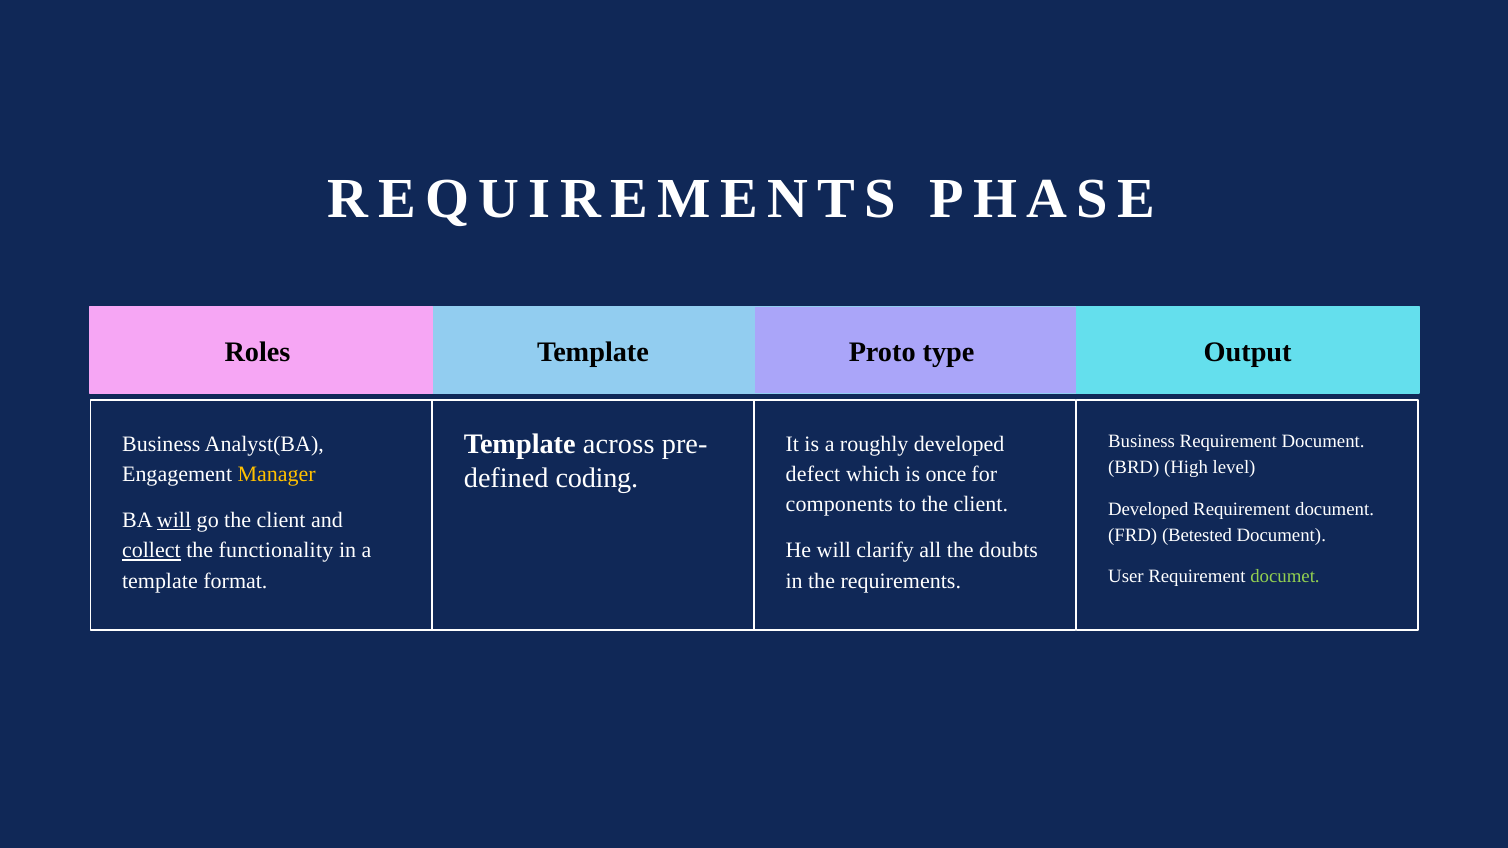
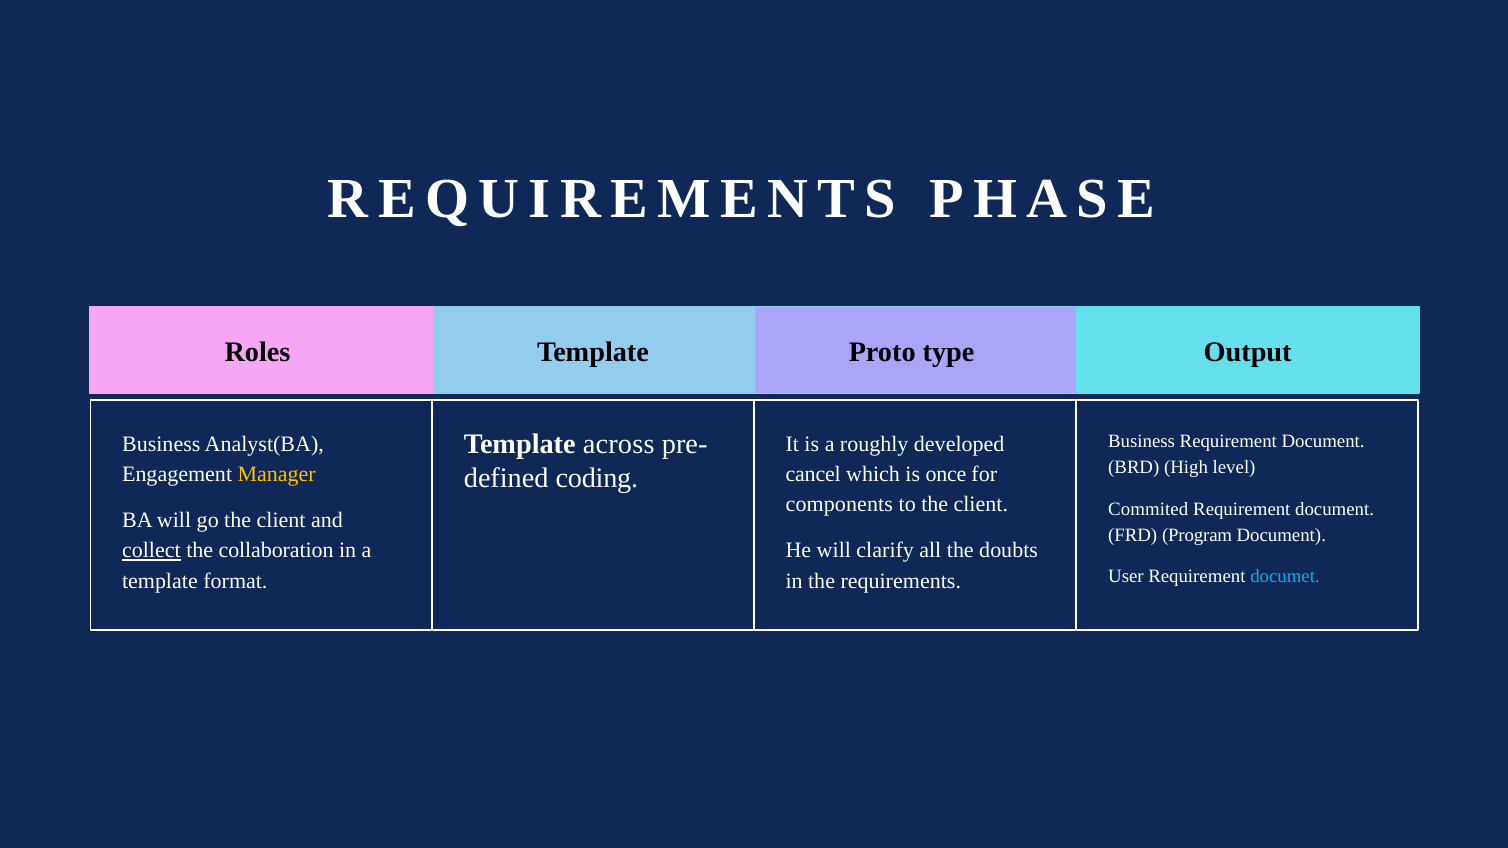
defect: defect -> cancel (813, 474)
Developed: Developed -> Commited (1148, 509)
will underline: present -> none (174, 520)
Betested: Betested -> Program (1197, 535)
functionality: functionality -> collaboration (276, 551)
documet colour: light green -> light blue (1285, 577)
